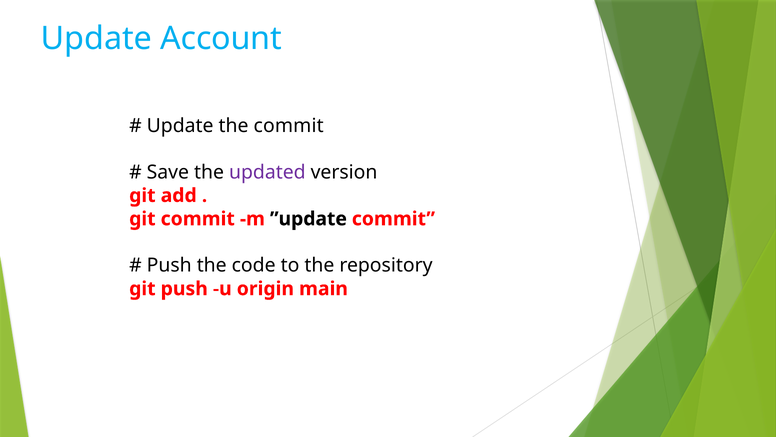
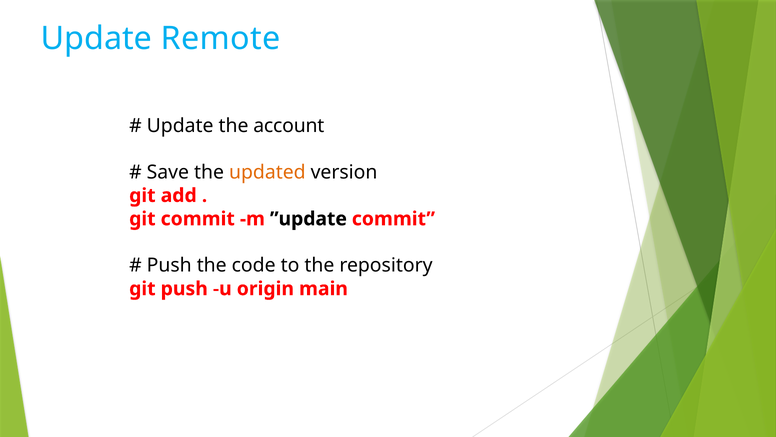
Account: Account -> Remote (221, 39)
the commit: commit -> account (289, 126)
updated colour: purple -> orange (267, 172)
